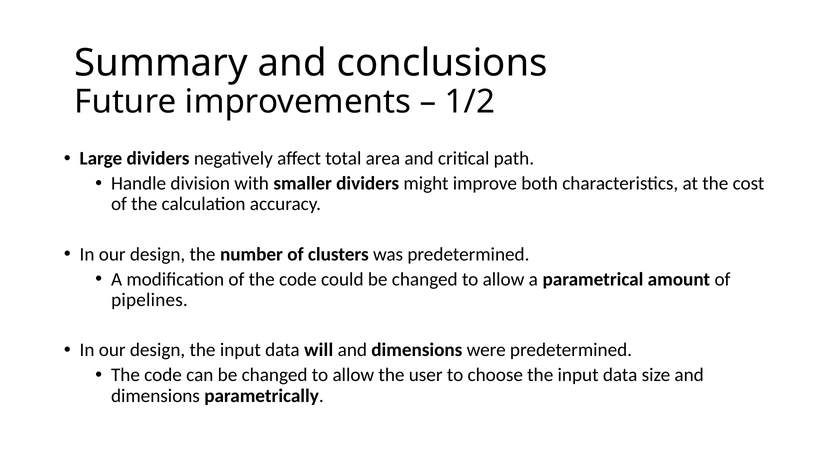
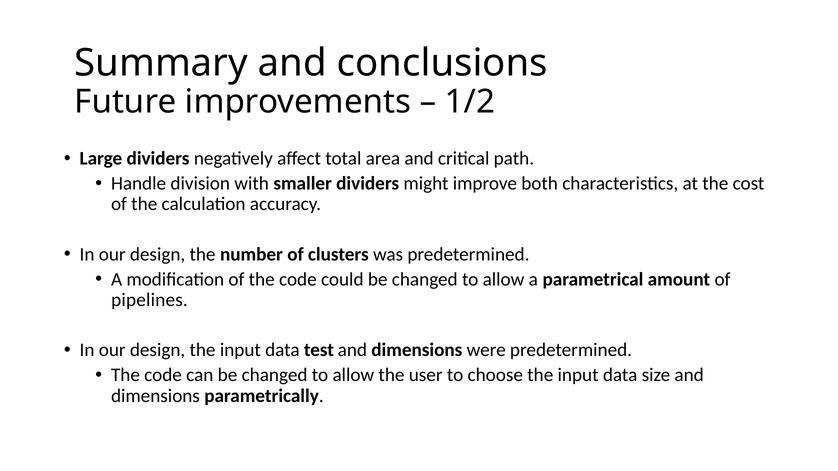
will: will -> test (319, 350)
